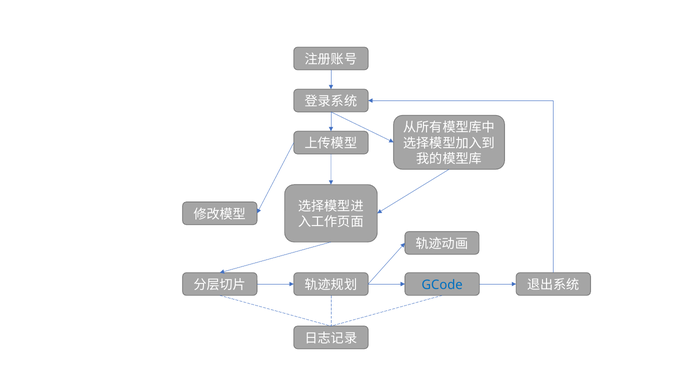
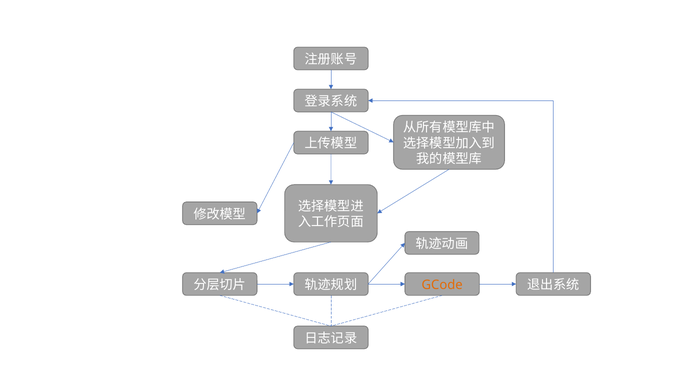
GCode colour: blue -> orange (442, 285)
